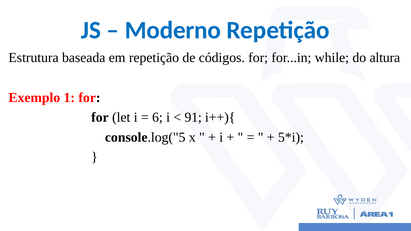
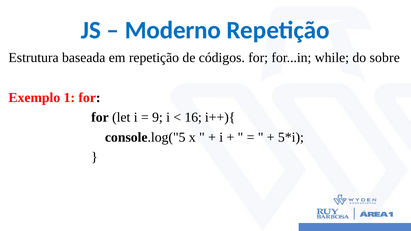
altura: altura -> sobre (385, 58)
6: 6 -> 9 (157, 117)
91: 91 -> 16 (193, 117)
